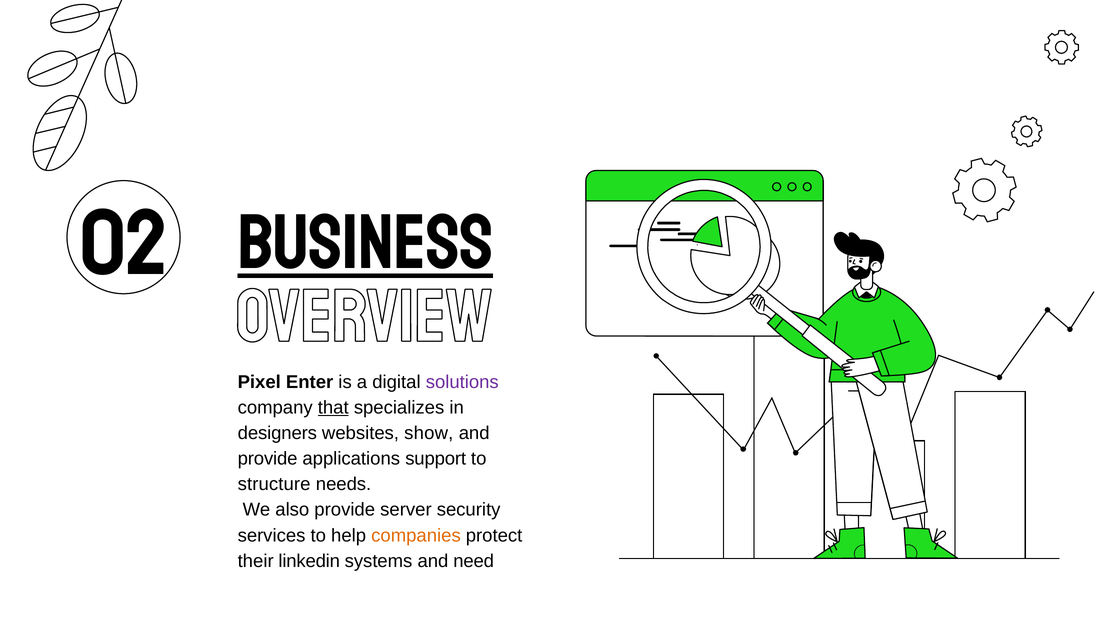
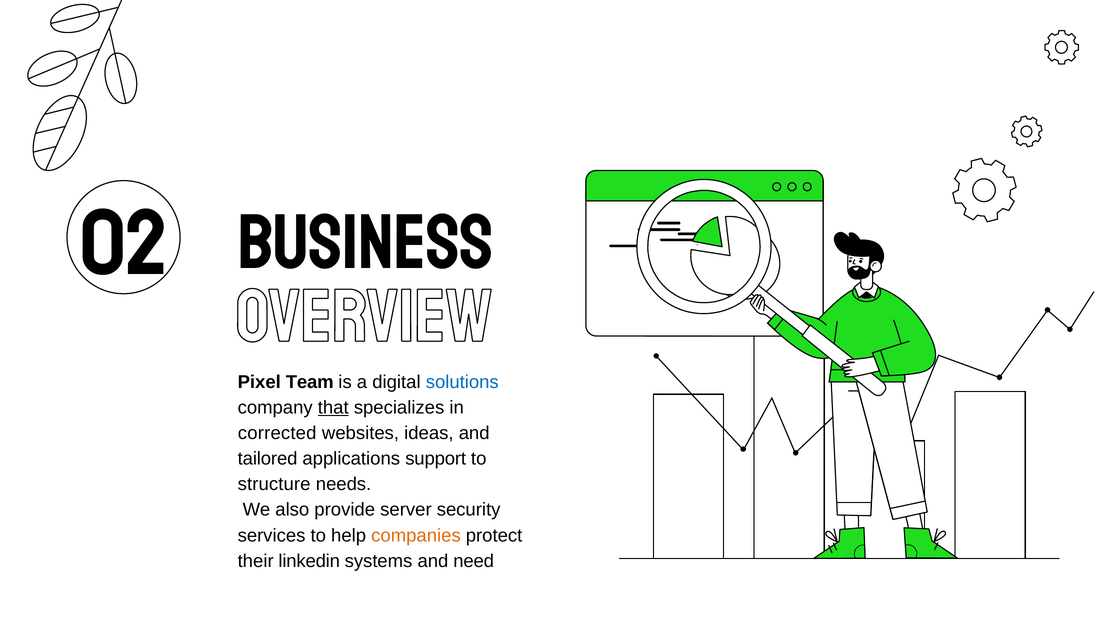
BUSINESS underline: present -> none (366, 242)
Enter: Enter -> Team (310, 382)
solutions colour: purple -> blue (462, 382)
designers: designers -> corrected (277, 433)
show: show -> ideas (429, 433)
provide: provide -> tailored (268, 458)
